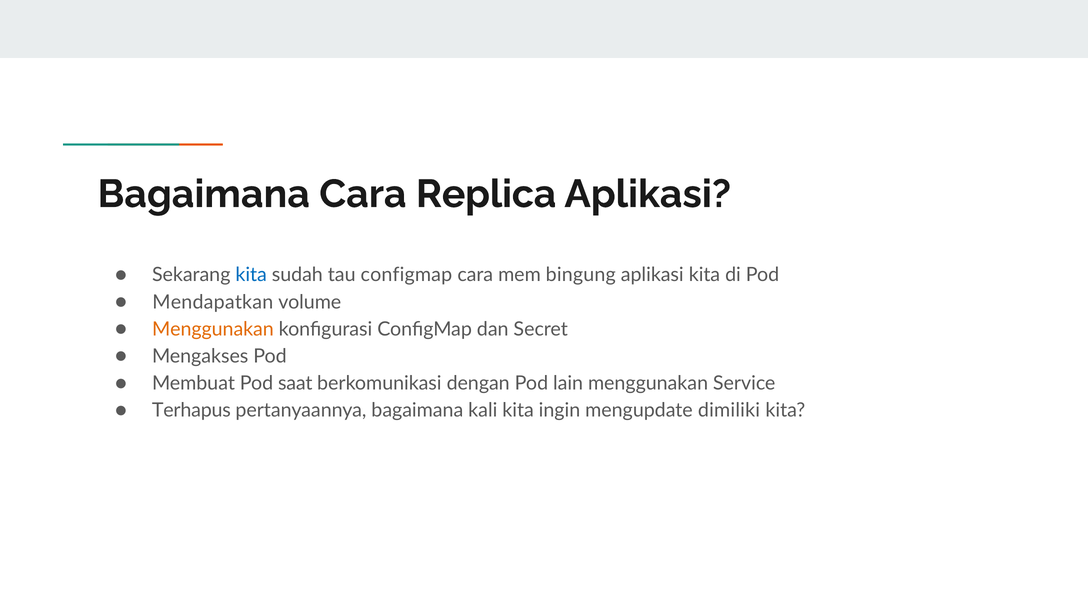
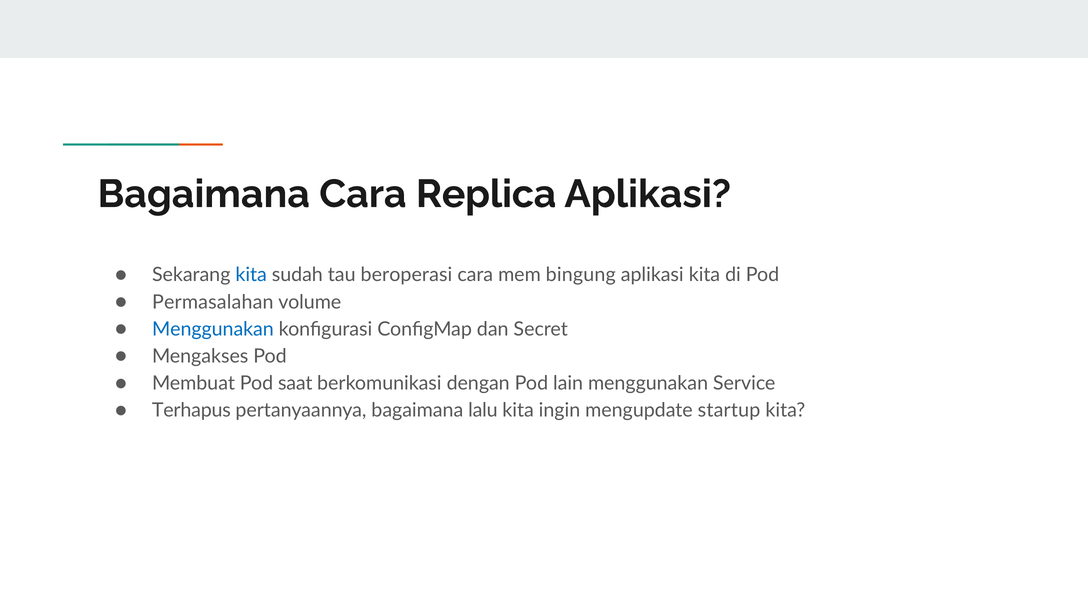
tau configmap: configmap -> beroperasi (406, 275)
Mendapatkan: Mendapatkan -> Permasalahan (213, 302)
Menggunakan colour: orange -> blue (213, 329)
kali: kali -> lalu (483, 411)
dimiliki: dimiliki -> startup (729, 411)
